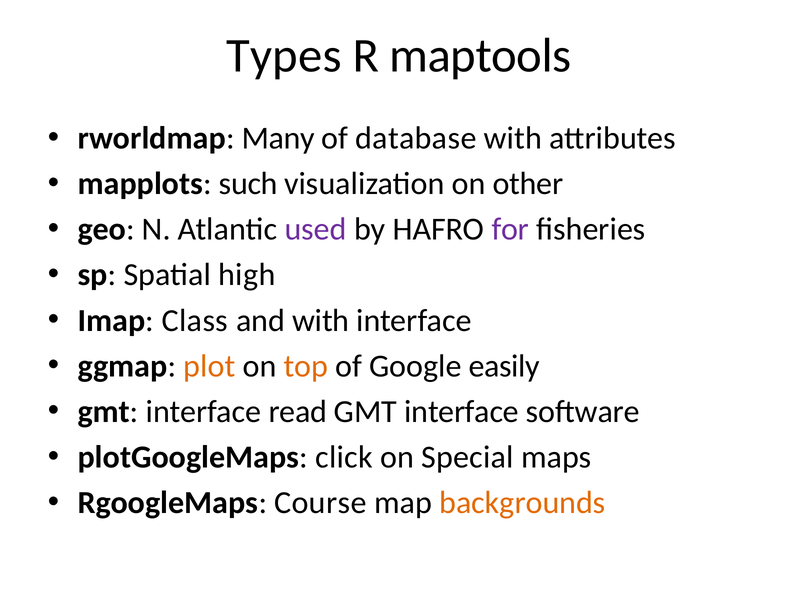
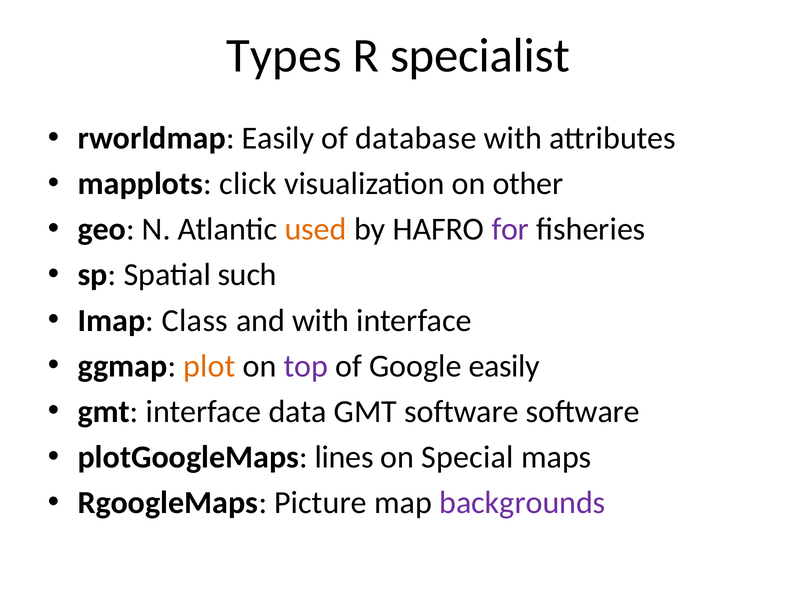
maptools: maptools -> specialist (480, 56)
rworldmap Many: Many -> Easily (278, 138)
such: such -> click (248, 184)
used colour: purple -> orange (316, 230)
high: high -> such (247, 275)
top colour: orange -> purple (306, 367)
read: read -> data (298, 412)
interface: interface -> software (462, 412)
click: click -> lines (344, 458)
Course: Course -> Picture (321, 503)
backgrounds colour: orange -> purple (522, 503)
